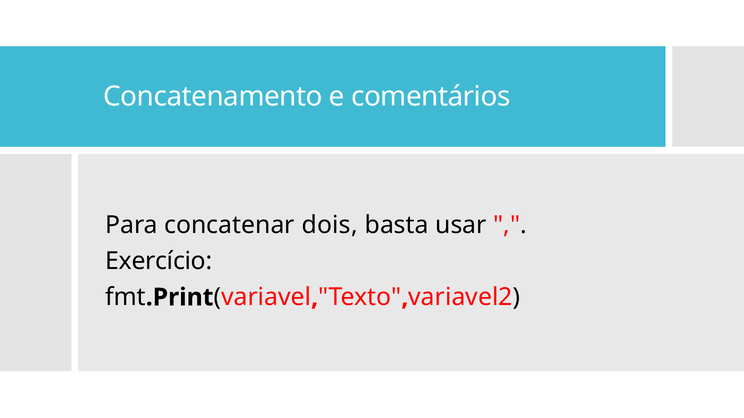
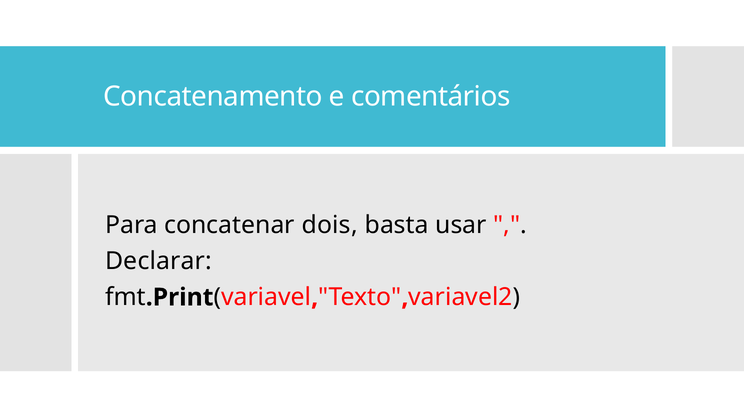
Exercício: Exercício -> Declarar (158, 262)
